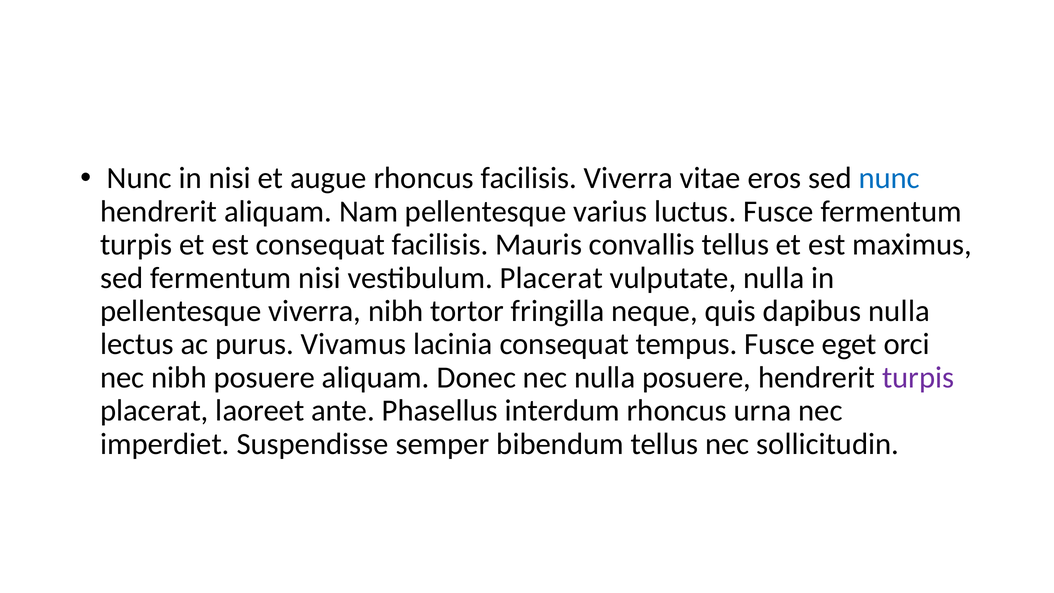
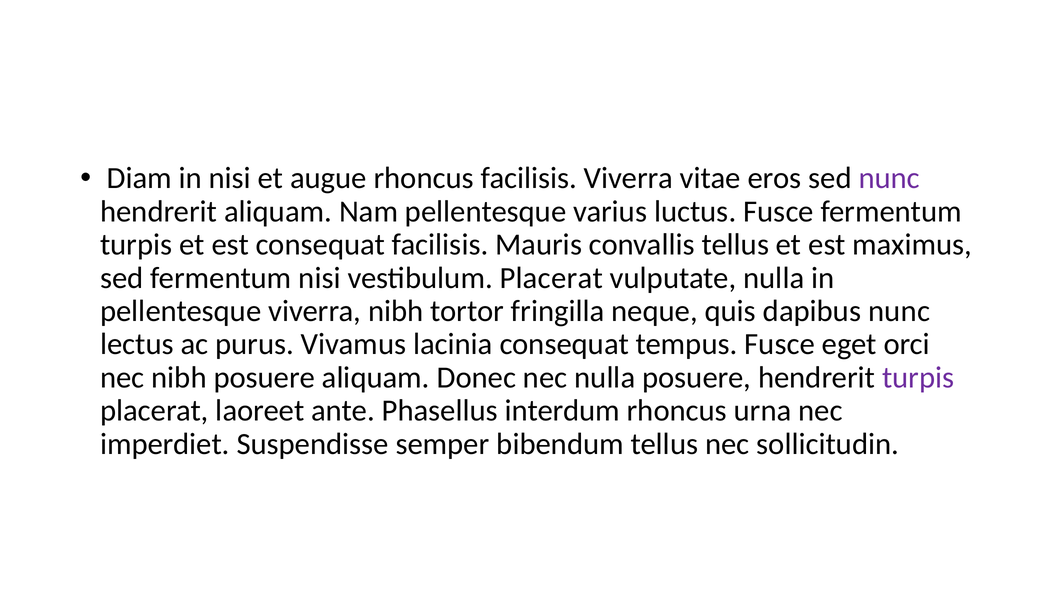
Nunc: Nunc -> Diam (139, 178)
nunc colour: blue -> purple (889, 178)
dapibus nulla: nulla -> nunc (899, 311)
